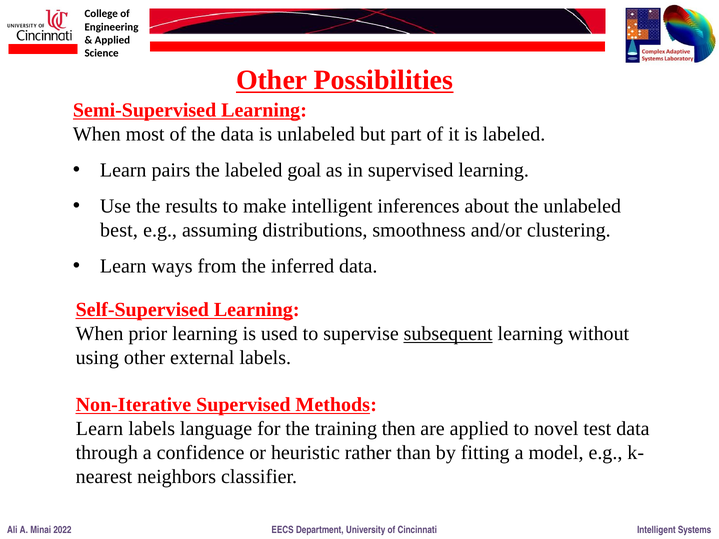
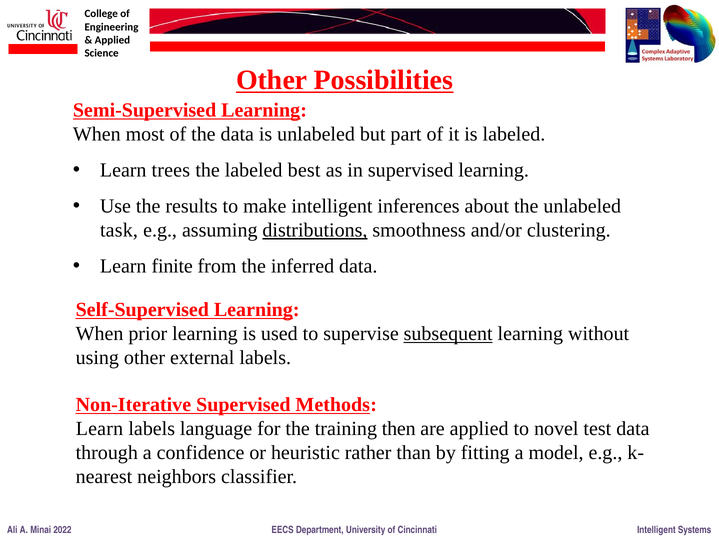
pairs: pairs -> trees (171, 170)
goal: goal -> best (304, 170)
best: best -> task (119, 230)
distributions underline: none -> present (315, 230)
ways: ways -> finite (172, 266)
